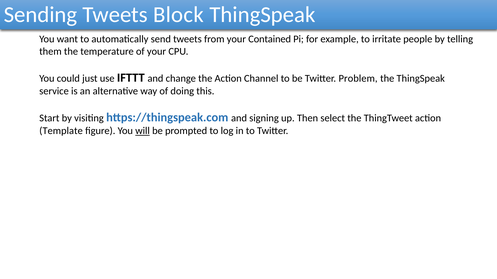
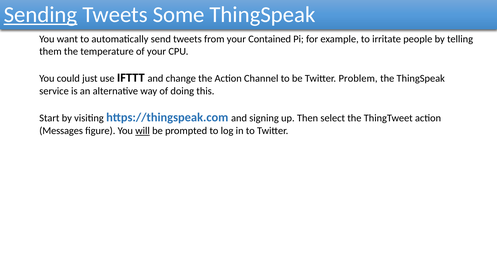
Sending underline: none -> present (41, 15)
Block: Block -> Some (179, 15)
Template: Template -> Messages (61, 131)
